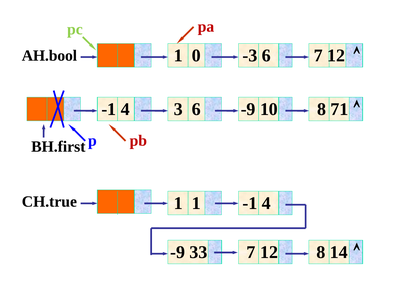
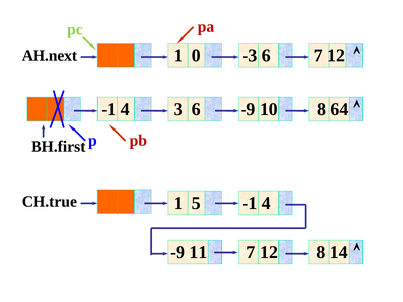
AH.bool: AH.bool -> AH.next (49, 56)
71: 71 -> 64 (340, 109)
1 1: 1 -> 5 (196, 203)
33: 33 -> 11 (198, 252)
